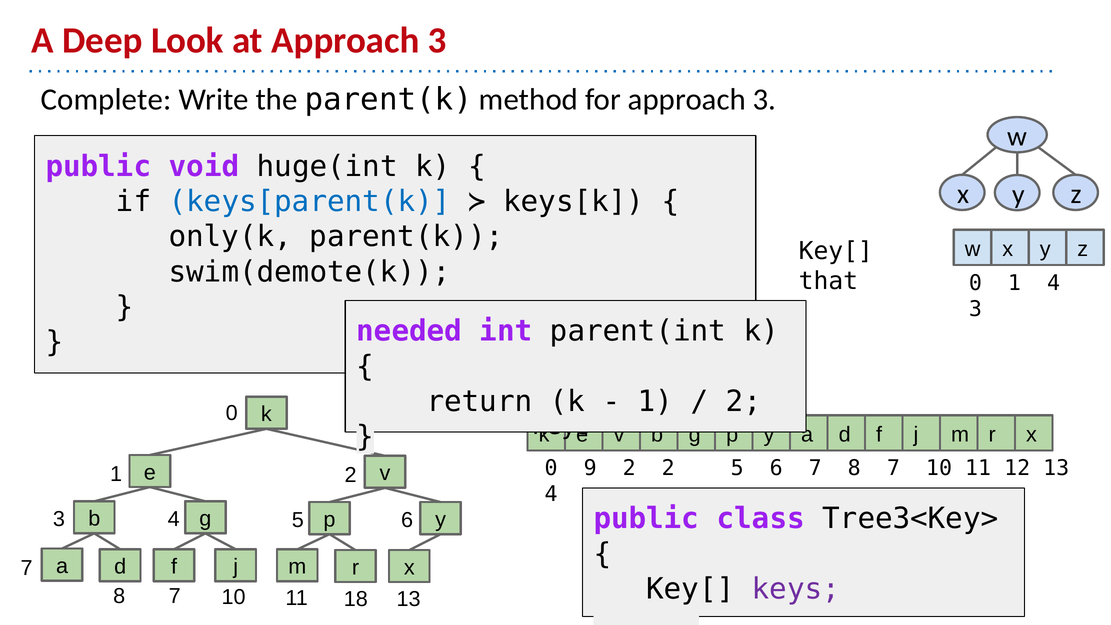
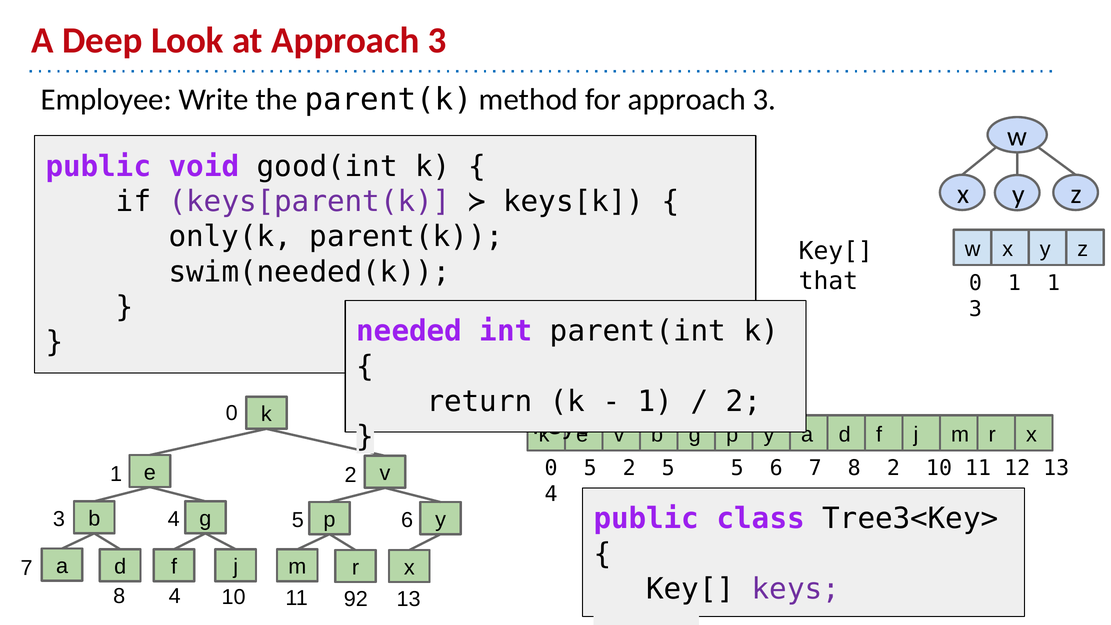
Complete: Complete -> Employee (106, 99)
huge(int: huge(int -> good(int (327, 166)
keys[parent(k colour: blue -> purple (310, 202)
swim(demote(k: swim(demote(k -> swim(needed(k (310, 272)
1 4: 4 -> 1 (1054, 283)
7 8 7: 7 -> 2 (893, 468)
0 9: 9 -> 5 (590, 468)
2 2: 2 -> 5 (668, 468)
7: 7 -> 4 (175, 596)
18: 18 -> 92 (356, 599)
